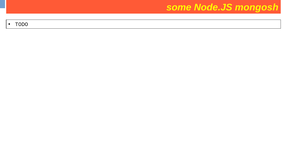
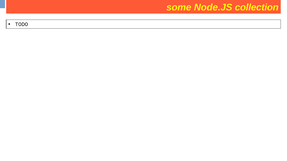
mongosh: mongosh -> collection (257, 7)
